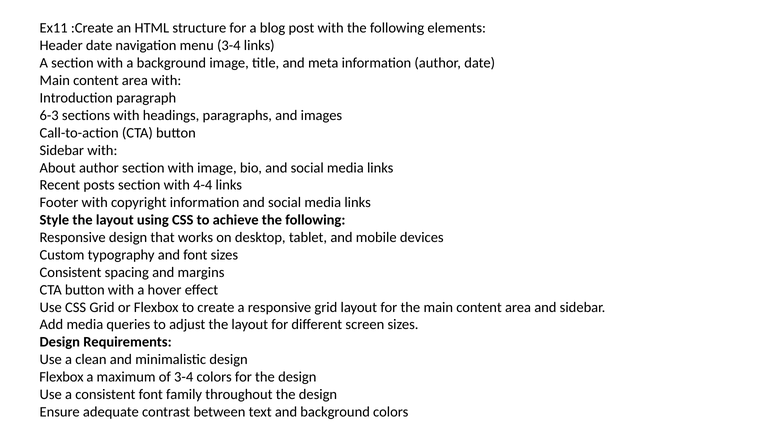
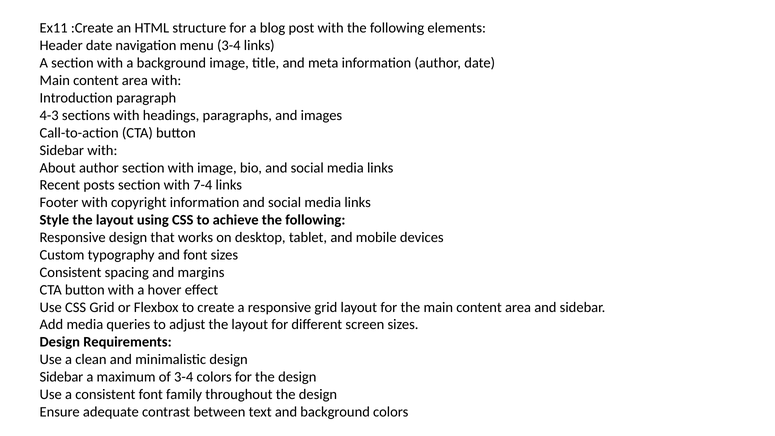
6-3: 6-3 -> 4-3 (49, 115)
4-4: 4-4 -> 7-4 (203, 185)
Flexbox: Flexbox -> Sidebar (61, 377)
